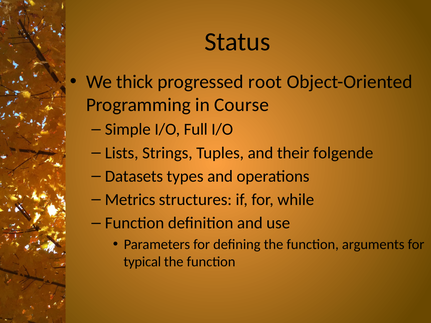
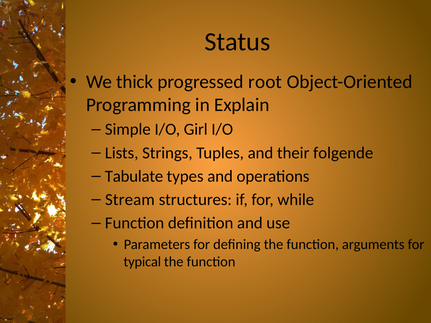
Course: Course -> Explain (242, 105)
Full: Full -> Girl (196, 130)
Datasets: Datasets -> Tabulate (134, 176)
Metrics: Metrics -> Stream (130, 200)
